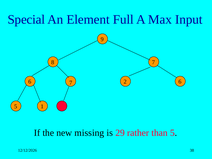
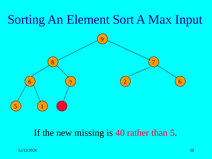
Special: Special -> Sorting (26, 19)
Full: Full -> Sort (123, 19)
29: 29 -> 40 (120, 133)
